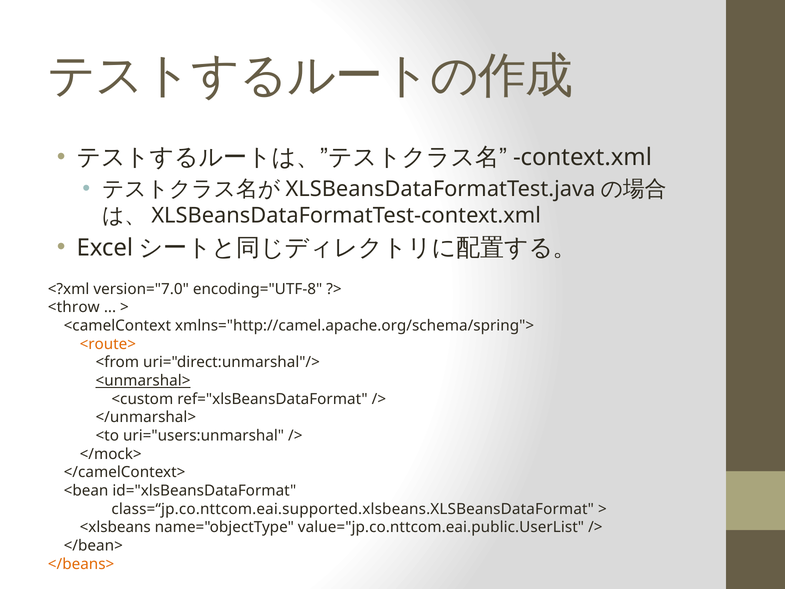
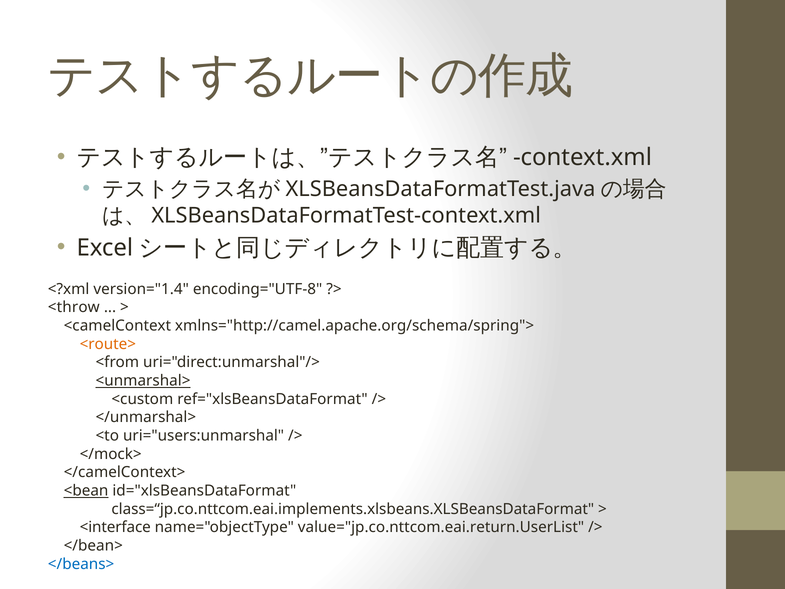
version="7.0: version="7.0 -> version="1.4 (141, 289)
<bean underline: none -> present (86, 491)
class=“jp.co.nttcom.eai.supported.xlsbeans.XLSBeansDataFormat: class=“jp.co.nttcom.eai.supported.xlsbeans.XLSBeansDataFormat -> class=“jp.co.nttcom.eai.implements.xlsbeans.XLSBeansDataFormat (353, 509)
<xlsbeans: <xlsbeans -> <interface (115, 527)
value="jp.co.nttcom.eai.public.UserList: value="jp.co.nttcom.eai.public.UserList -> value="jp.co.nttcom.eai.return.UserList (441, 527)
</beans> colour: orange -> blue (81, 564)
